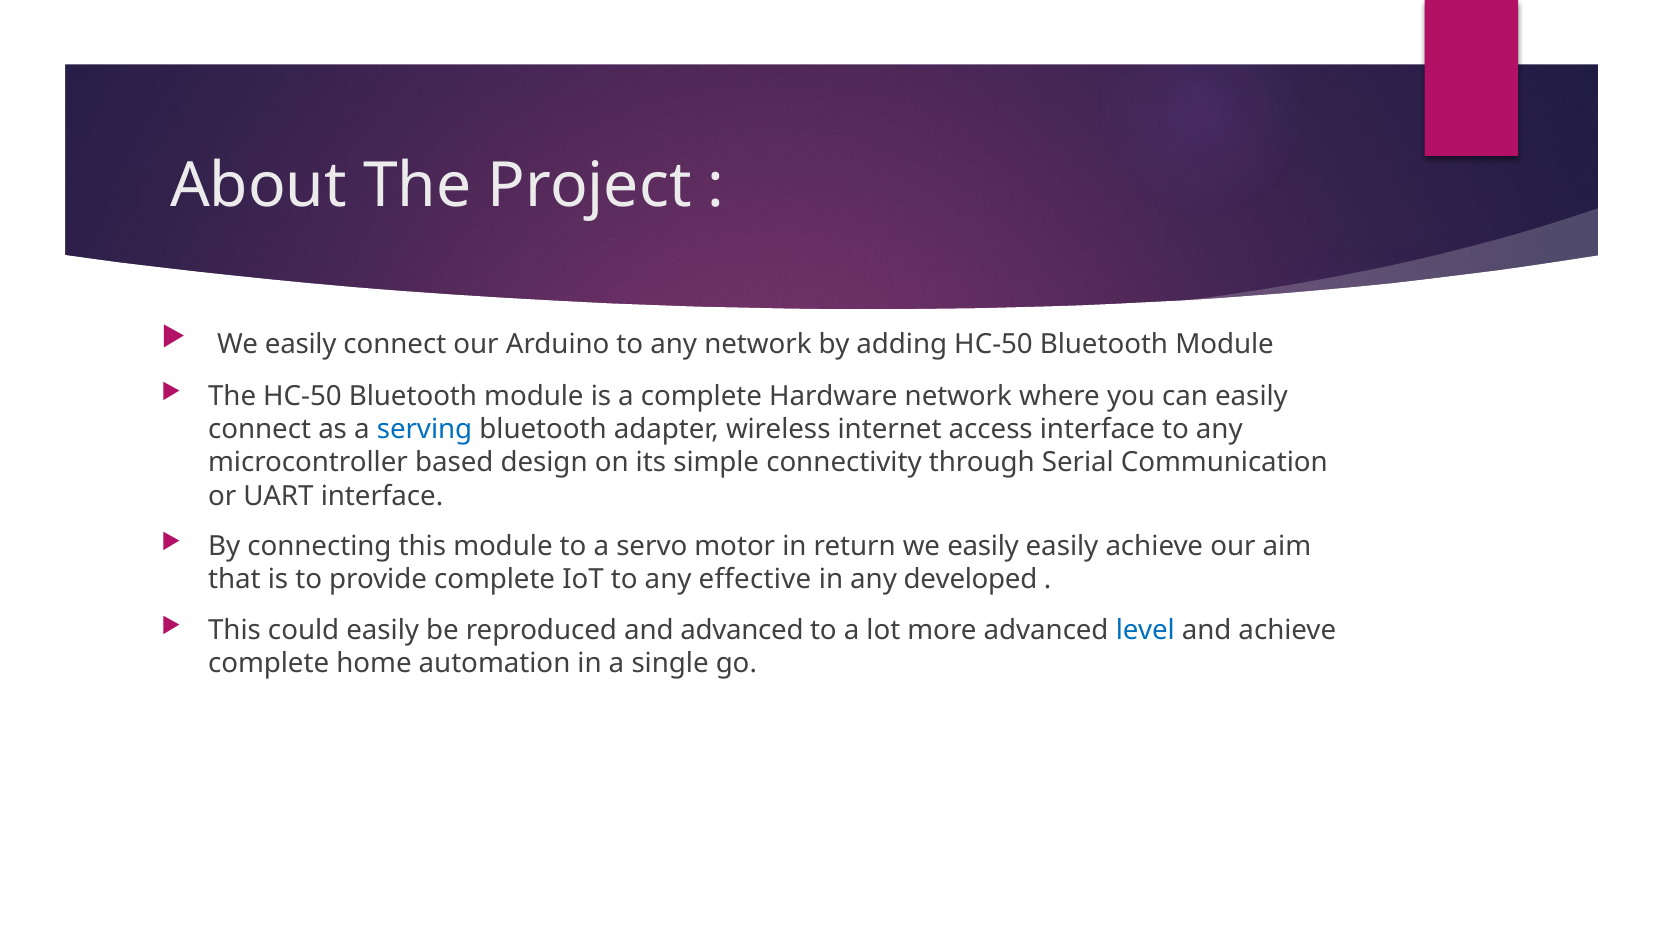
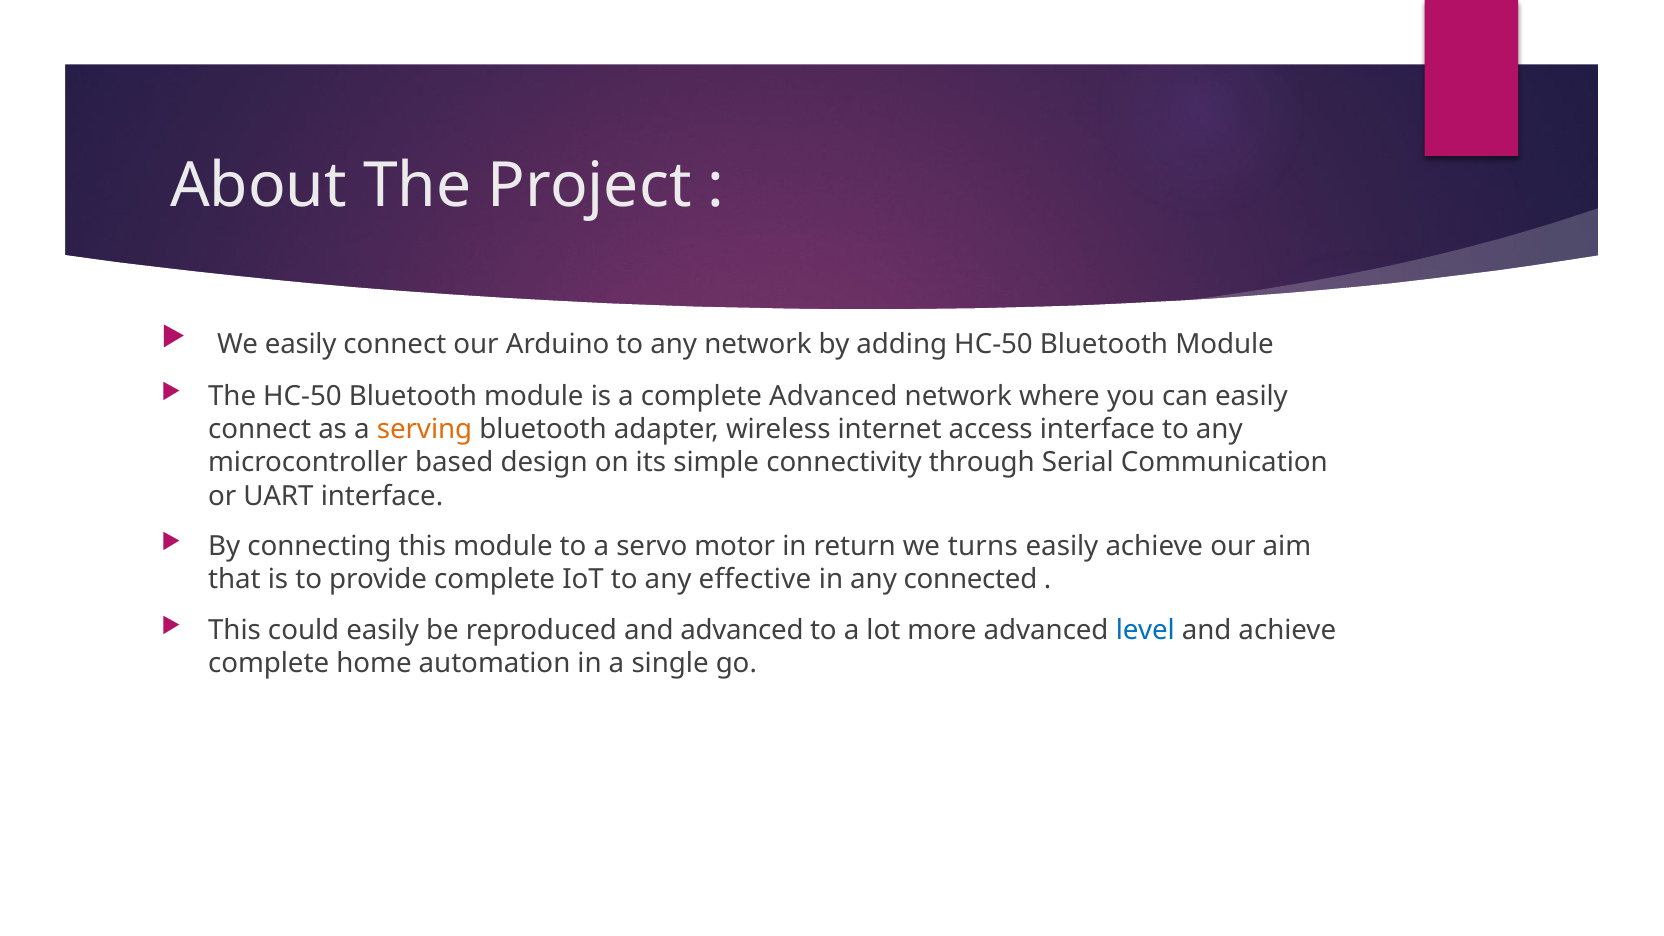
complete Hardware: Hardware -> Advanced (833, 396)
serving colour: blue -> orange (425, 429)
return we easily: easily -> turns (983, 546)
developed: developed -> connected (970, 580)
